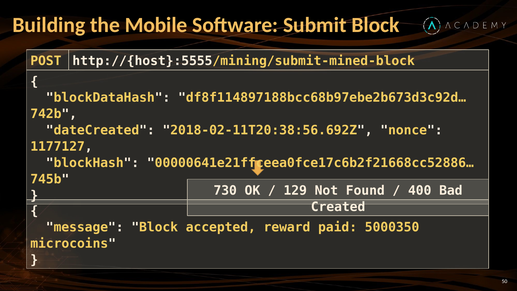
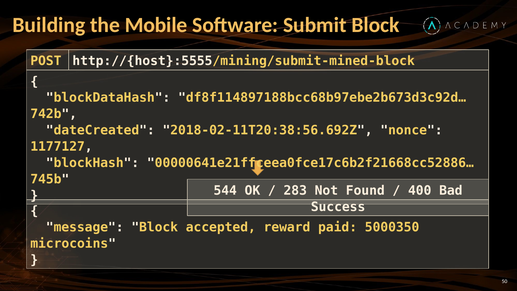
730: 730 -> 544 (225, 190)
129: 129 -> 283 (295, 190)
Created: Created -> Success (338, 207)
